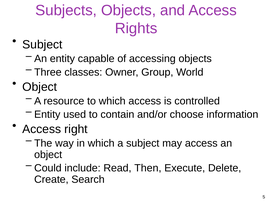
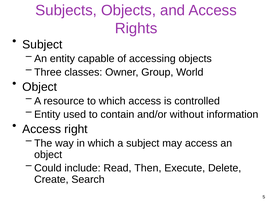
choose: choose -> without (187, 115)
